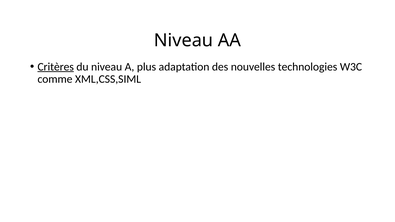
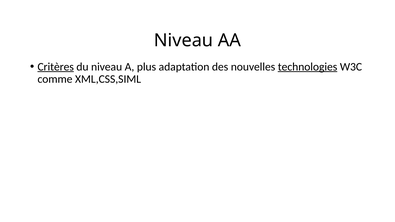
technologies underline: none -> present (308, 67)
